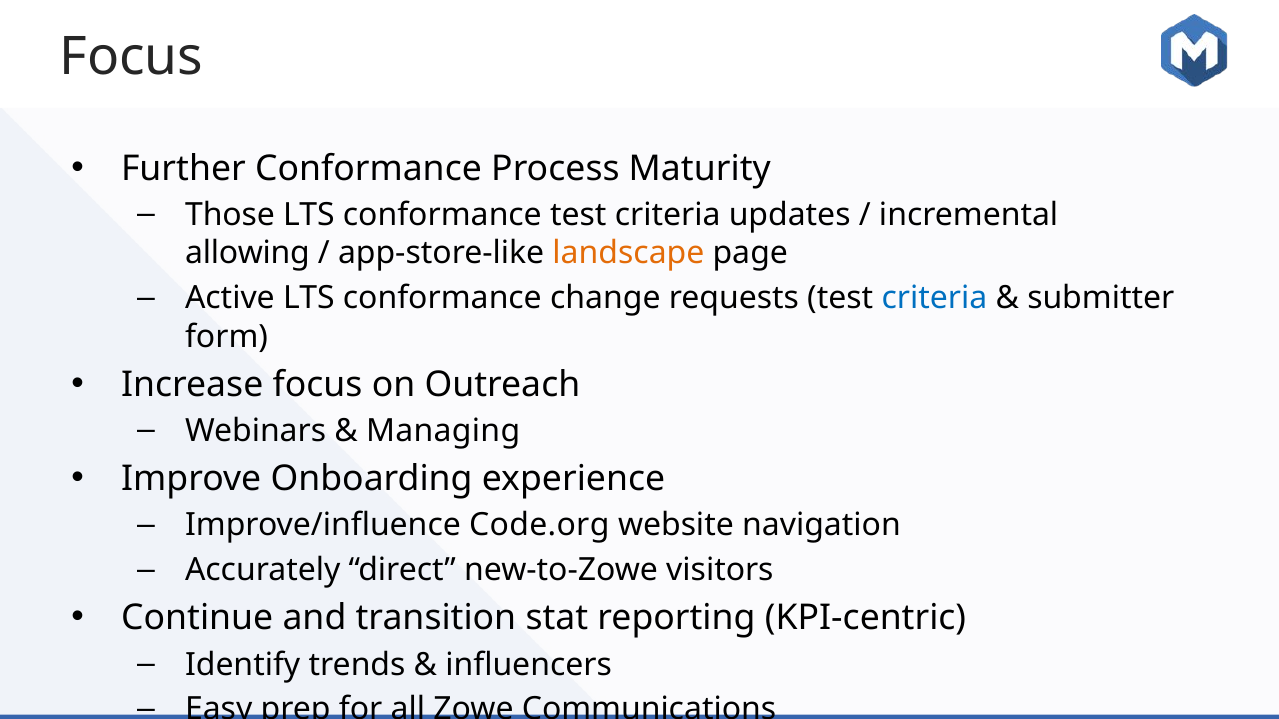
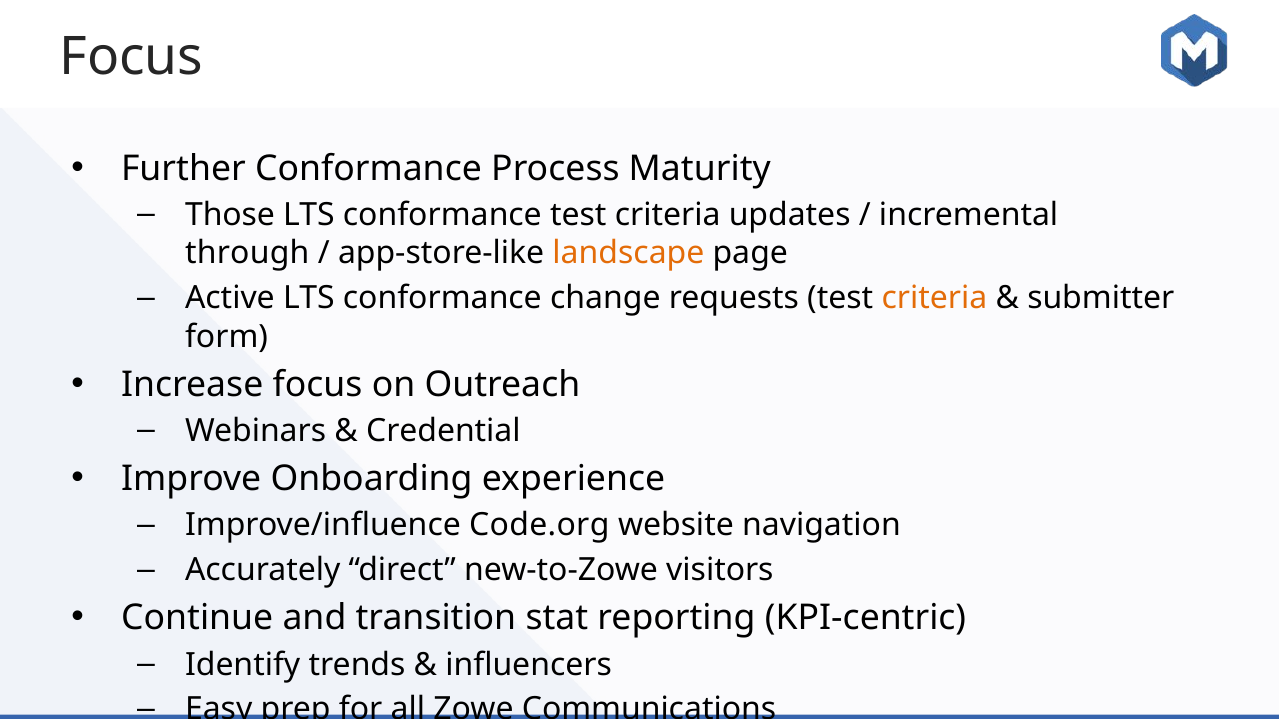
allowing: allowing -> through (247, 254)
criteria colour: blue -> orange (934, 298)
Managing: Managing -> Credential (443, 431)
